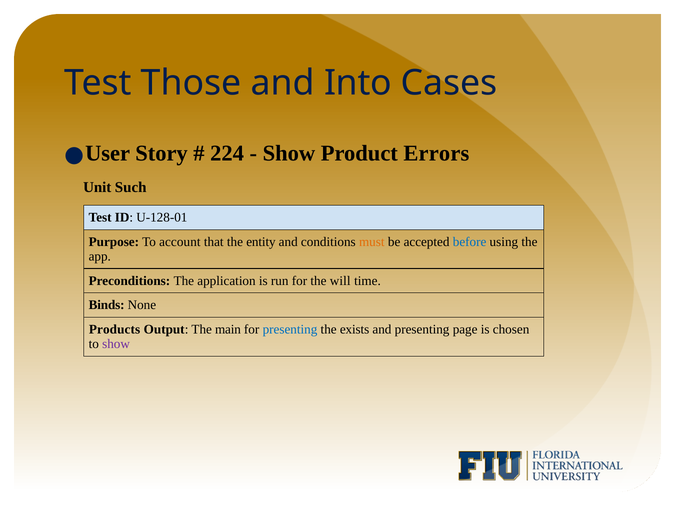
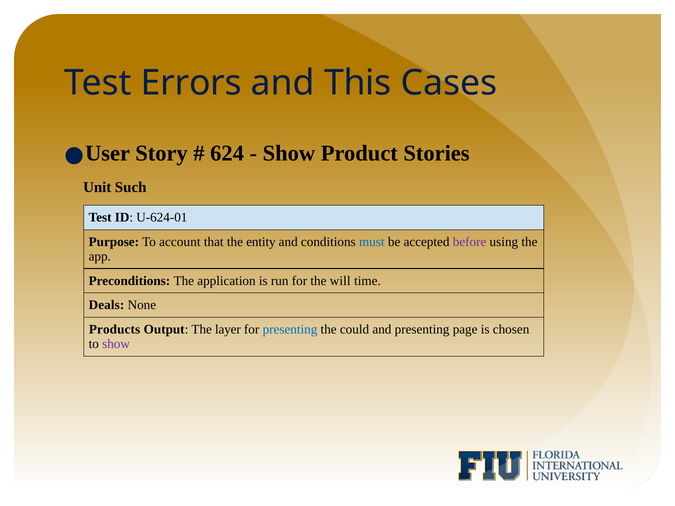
Those: Those -> Errors (191, 83)
Into: Into -> This (358, 83)
224: 224 -> 624 (227, 153)
Errors: Errors -> Stories (437, 153)
U-128-01: U-128-01 -> U-624-01 (162, 218)
must colour: orange -> blue (372, 242)
before colour: blue -> purple (470, 242)
Binds: Binds -> Deals (107, 305)
main: main -> layer (228, 330)
exists: exists -> could (355, 330)
